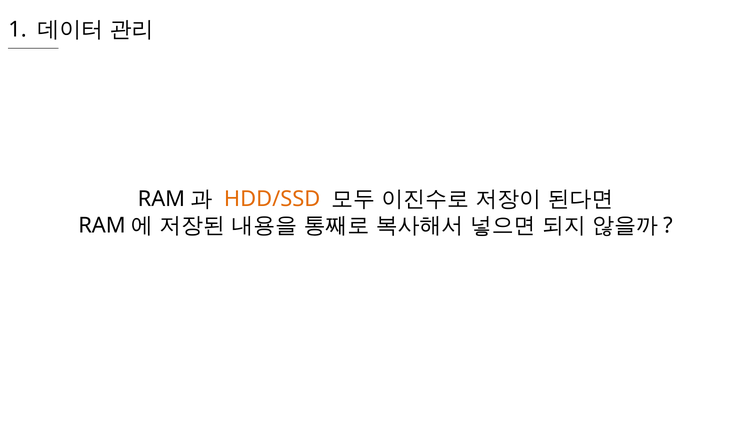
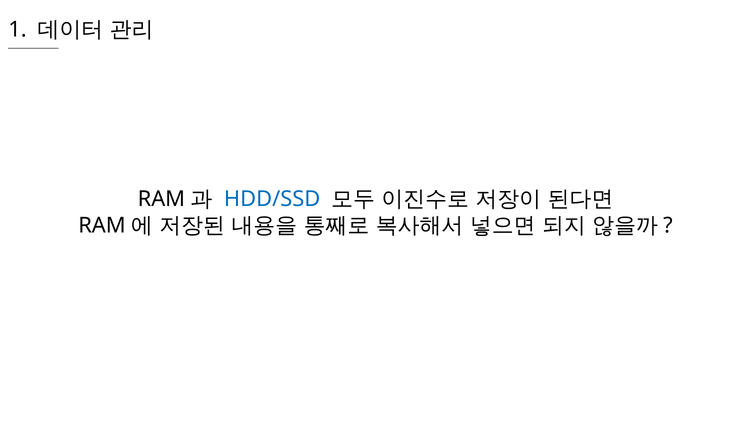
HDD/SSD colour: orange -> blue (272, 199)
